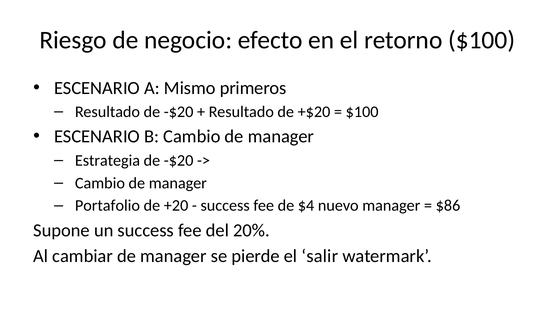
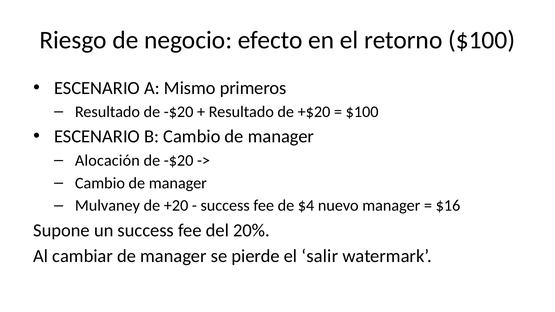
Estrategia: Estrategia -> Alocación (107, 160)
Portafolio: Portafolio -> Mulvaney (107, 206)
$86: $86 -> $16 (448, 206)
